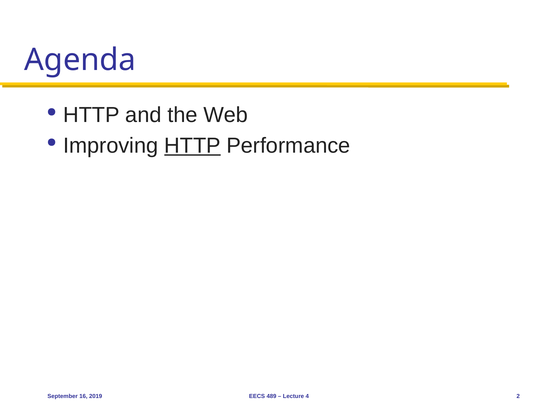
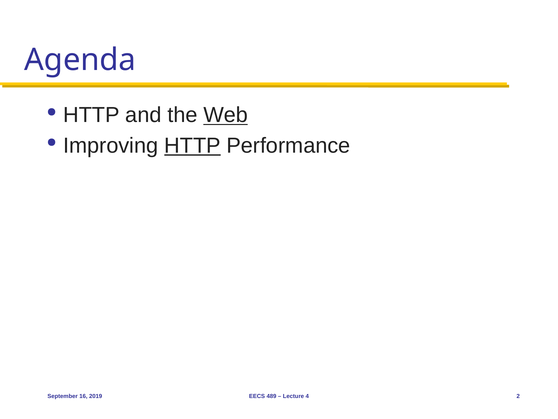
Web underline: none -> present (226, 115)
